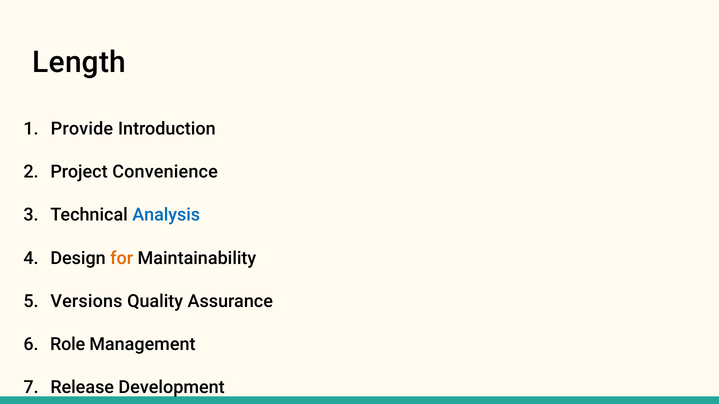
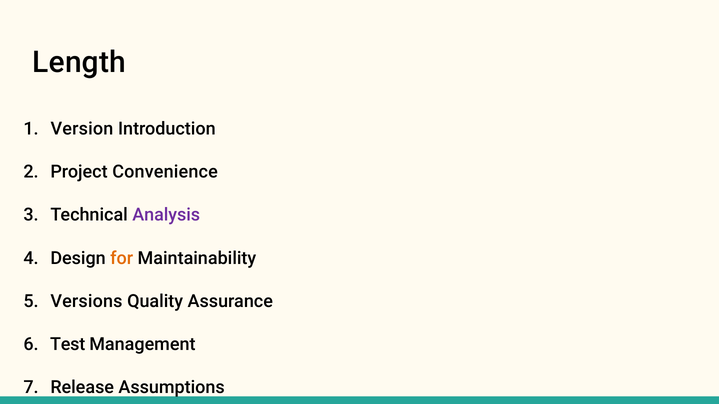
Provide: Provide -> Version (82, 129)
Analysis colour: blue -> purple (166, 215)
Role: Role -> Test (68, 345)
Development: Development -> Assumptions (172, 388)
